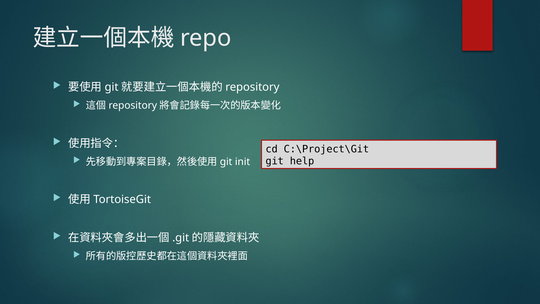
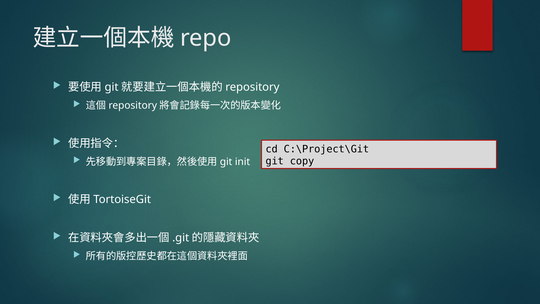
help: help -> copy (302, 161)
